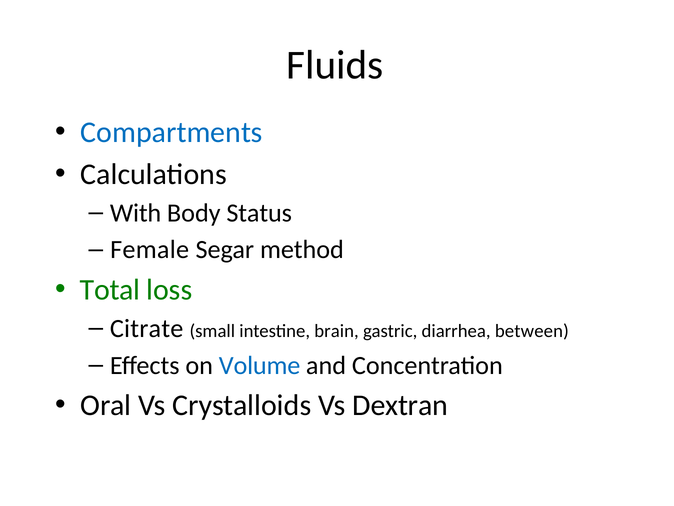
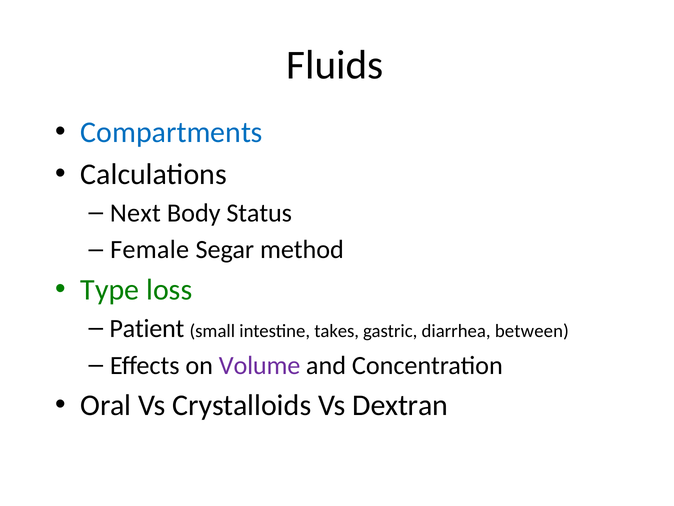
With: With -> Next (135, 213)
Total: Total -> Type (110, 290)
Citrate: Citrate -> Patient (147, 328)
brain: brain -> takes (337, 331)
Volume colour: blue -> purple (260, 365)
